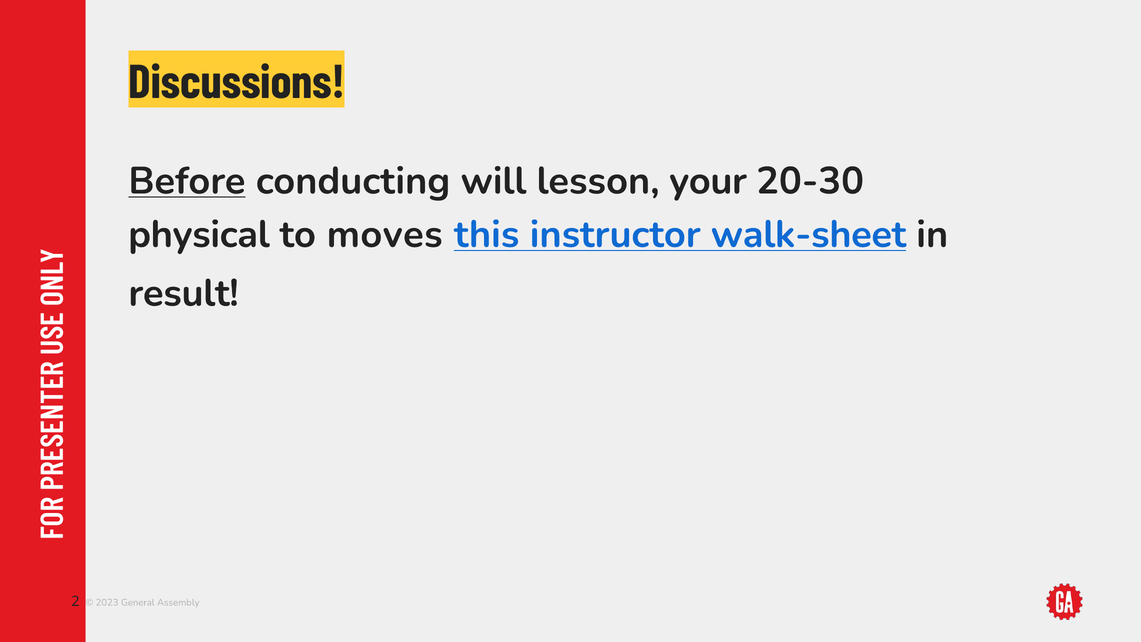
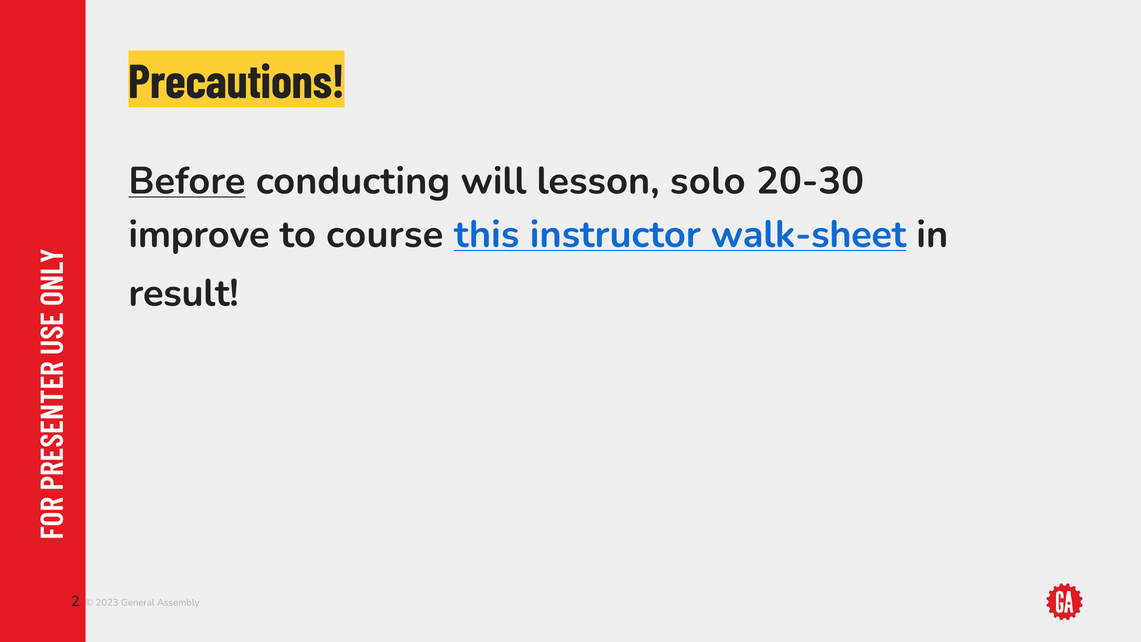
Discussions: Discussions -> Precautions (237, 82)
your: your -> solo (708, 181)
physical: physical -> improve (199, 234)
moves: moves -> course (385, 234)
